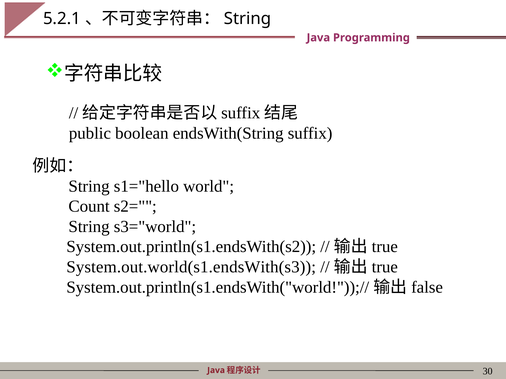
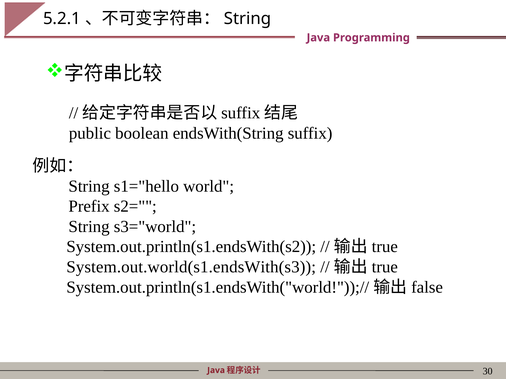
Count: Count -> Prefix (89, 207)
